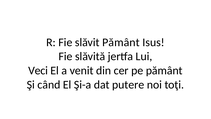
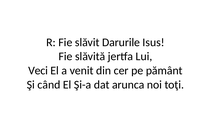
slăvit Pământ: Pământ -> Darurile (121, 42)
putere: putere -> arunca (128, 84)
